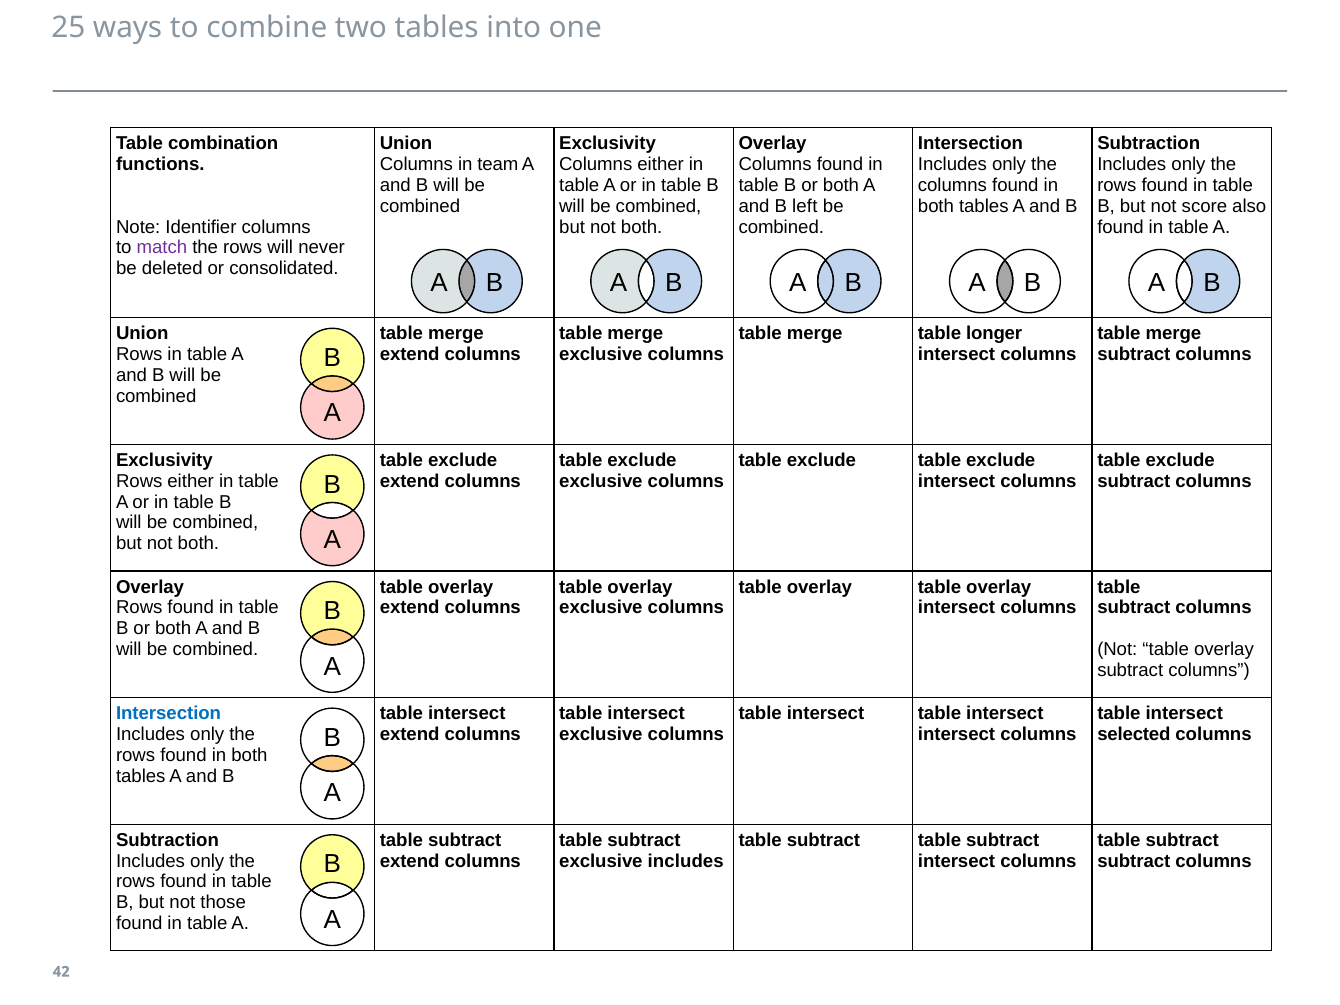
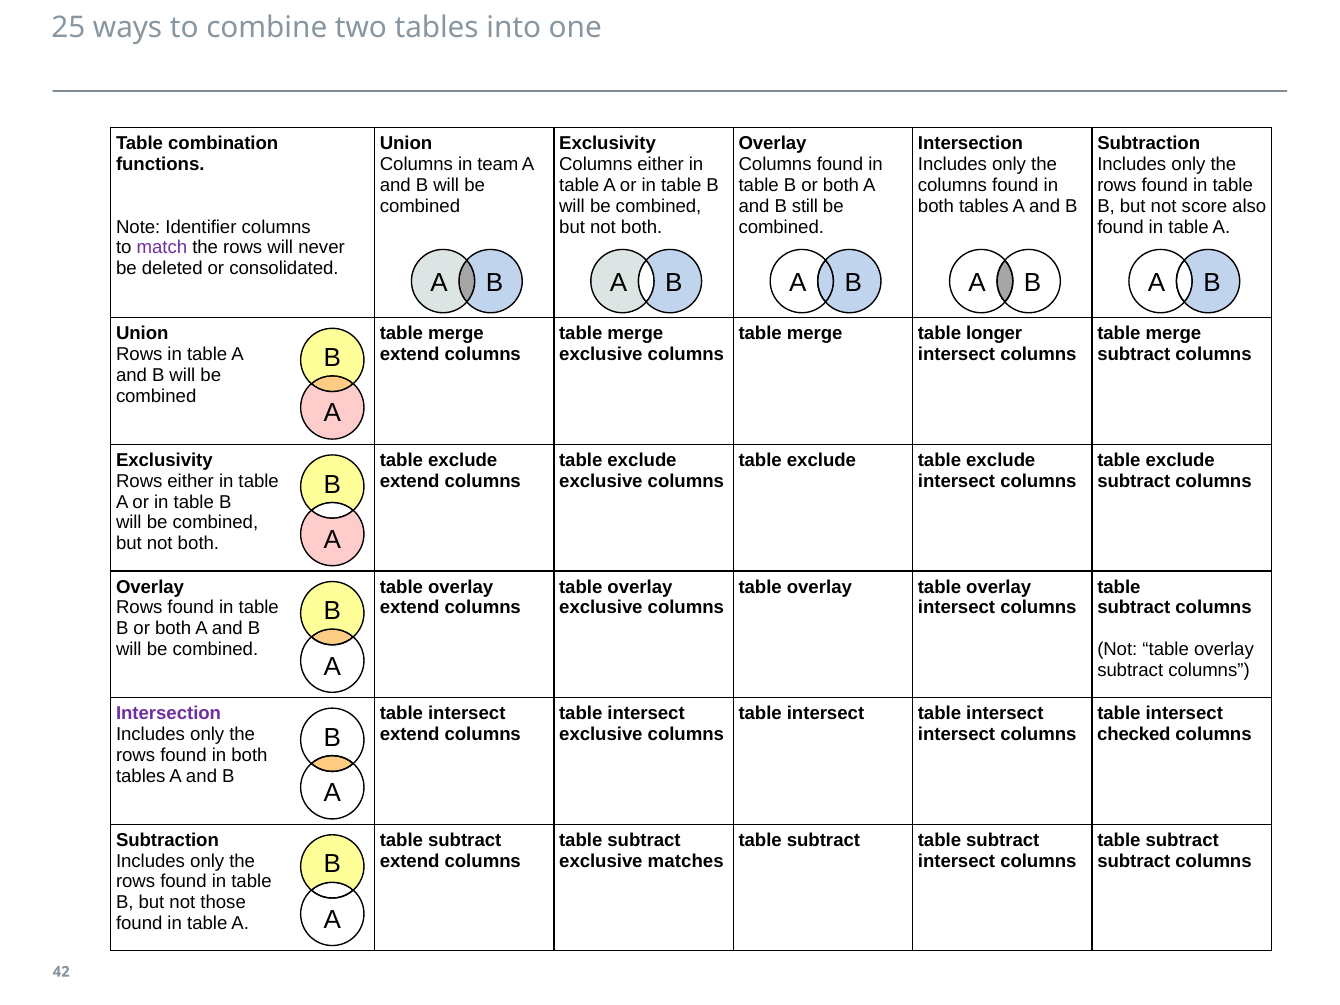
left: left -> still (805, 206)
Intersection colour: blue -> purple (169, 714)
selected: selected -> checked (1134, 734)
exclusive includes: includes -> matches (686, 861)
